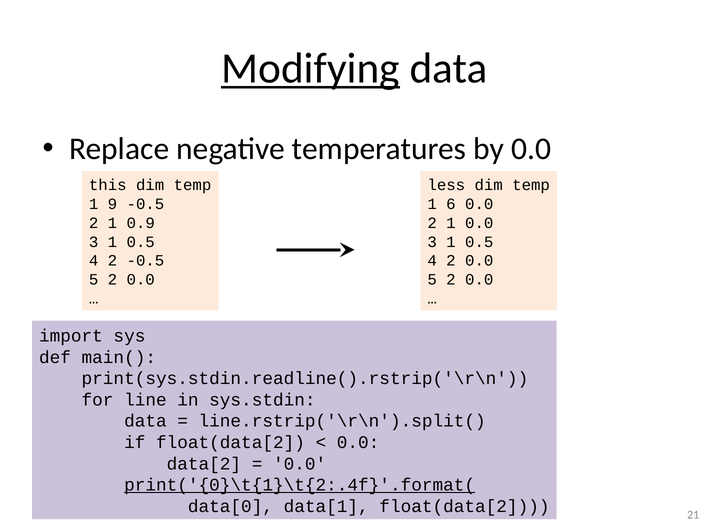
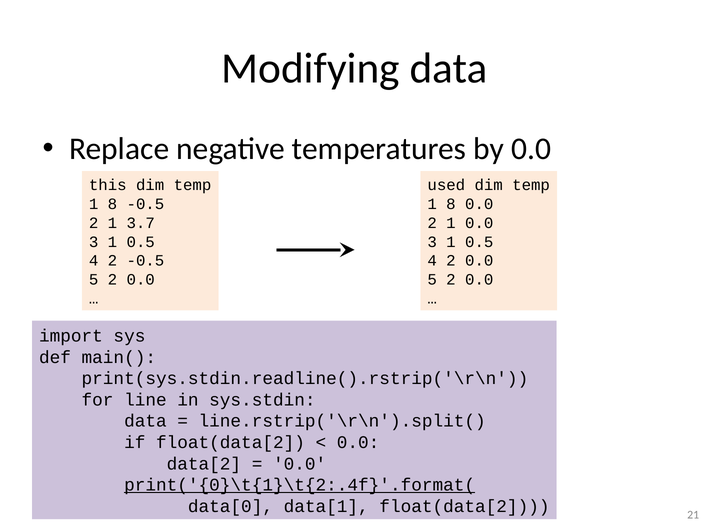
Modifying underline: present -> none (310, 69)
less: less -> used (446, 185)
9: 9 -> 8 (112, 204)
6: 6 -> 8 (451, 204)
0.9: 0.9 -> 3.7 (141, 223)
